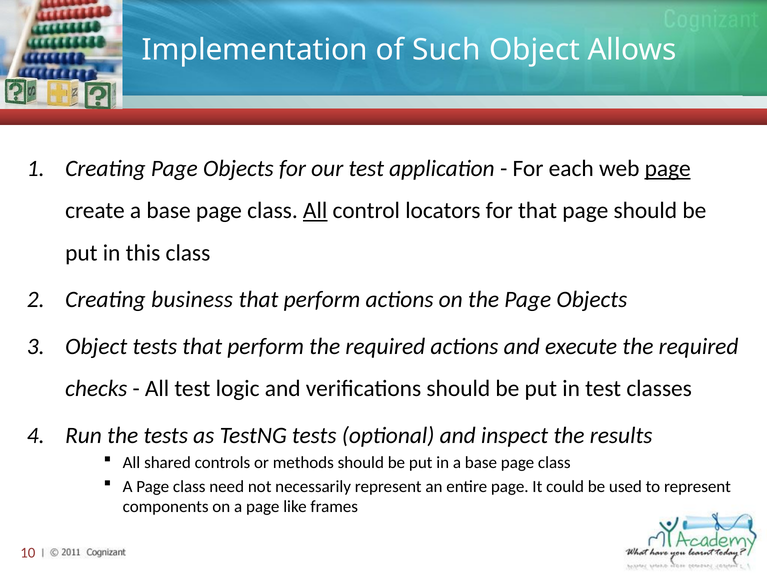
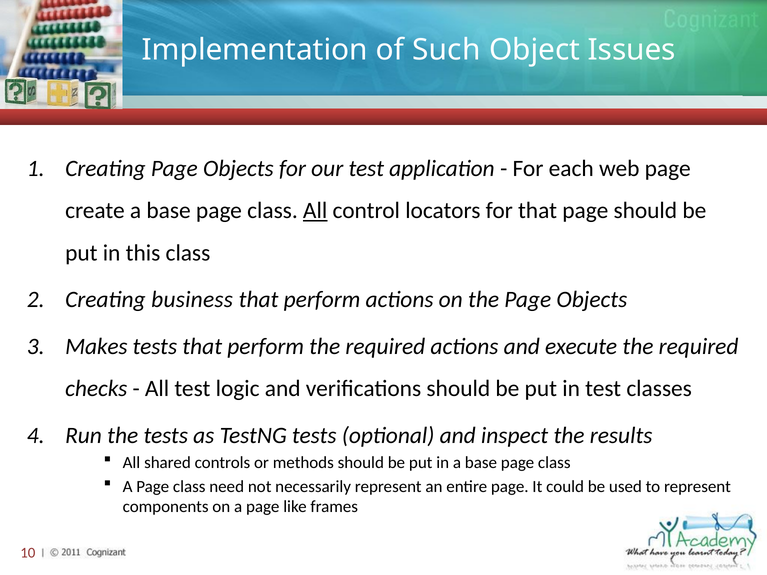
Allows: Allows -> Issues (632, 50)
page underline: present -> none (668, 169)
Object: Object -> Makes (96, 347)
